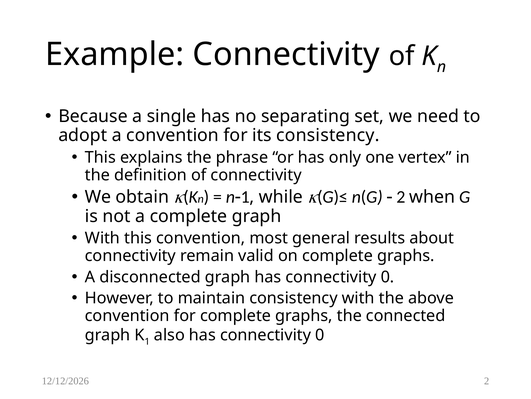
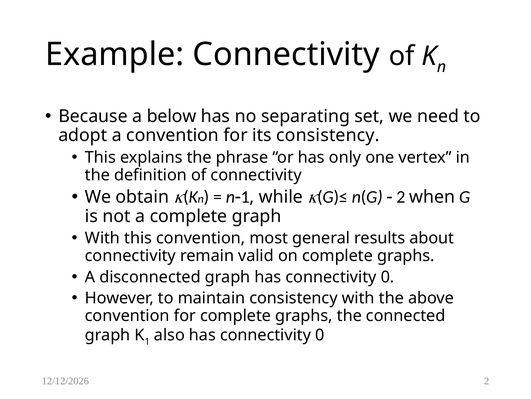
single: single -> below (172, 116)
